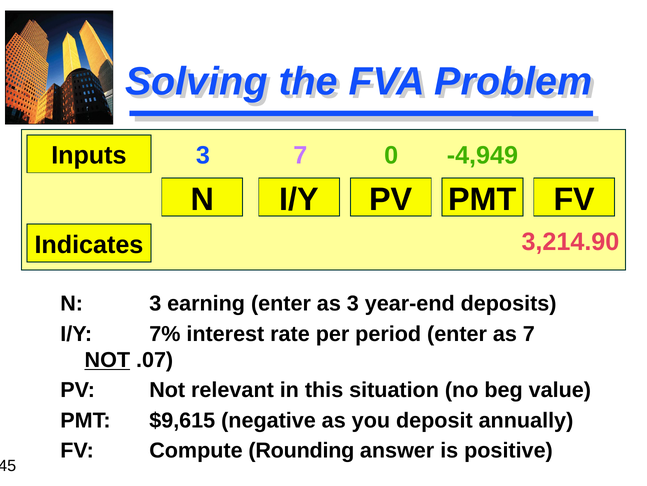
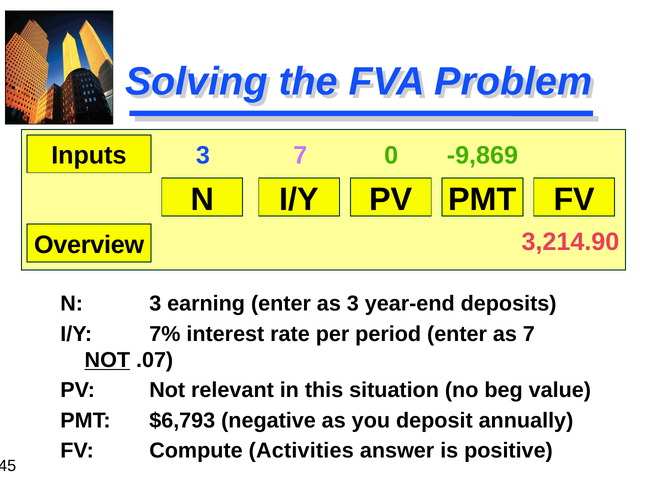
-4,949: -4,949 -> -9,869 (482, 155)
Indicates: Indicates -> Overview (89, 244)
$9,615: $9,615 -> $6,793 (182, 420)
Rounding: Rounding -> Activities (301, 450)
